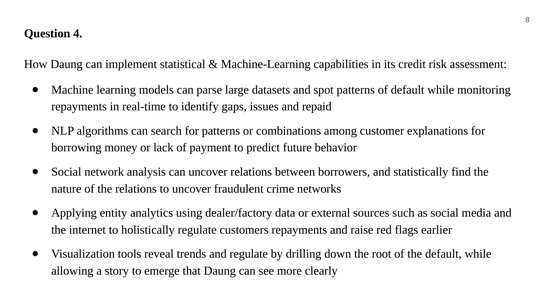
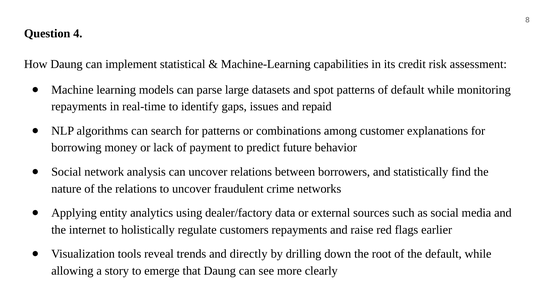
and regulate: regulate -> directly (249, 254)
